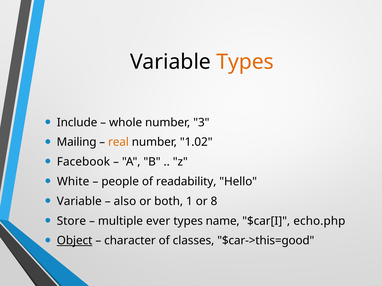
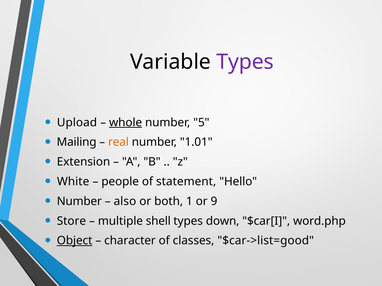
Types colour: orange -> purple (245, 62)
Include: Include -> Upload (77, 123)
whole underline: none -> present (126, 123)
3: 3 -> 5 (201, 123)
1.02: 1.02 -> 1.01 (196, 142)
Facebook: Facebook -> Extension (83, 162)
readability: readability -> statement (186, 182)
Variable: Variable -> Number (79, 202)
8: 8 -> 9 (214, 202)
ever: ever -> shell (158, 221)
name: name -> down (223, 221)
echo.php: echo.php -> word.php (319, 221)
$car->this=good: $car->this=good -> $car->list=good (266, 241)
